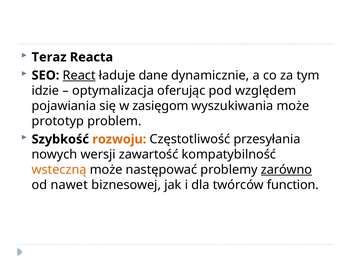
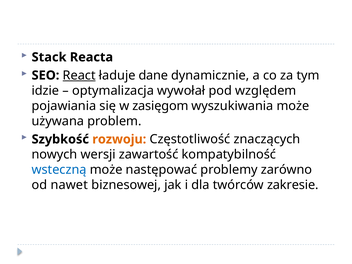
Teraz: Teraz -> Stack (49, 57)
oferując: oferując -> wywołał (181, 91)
prototyp: prototyp -> używana (58, 121)
przesyłania: przesyłania -> znaczących (267, 139)
wsteczną colour: orange -> blue (59, 170)
zarówno underline: present -> none (287, 170)
function: function -> zakresie (293, 185)
